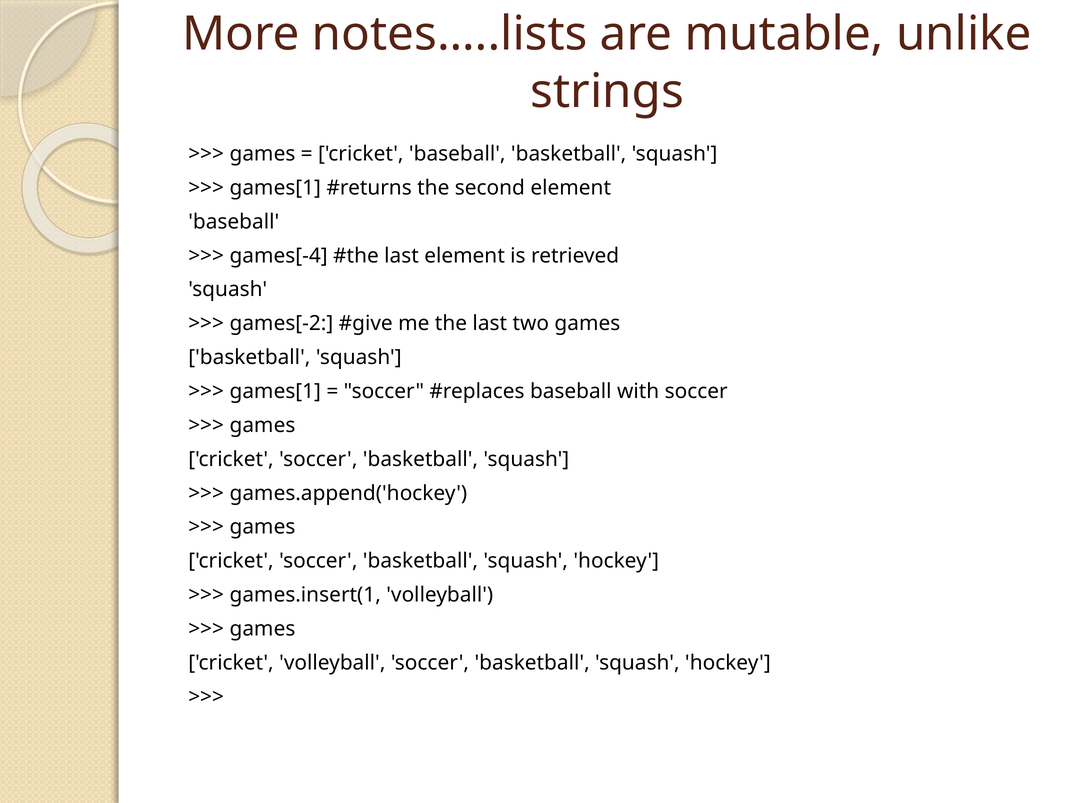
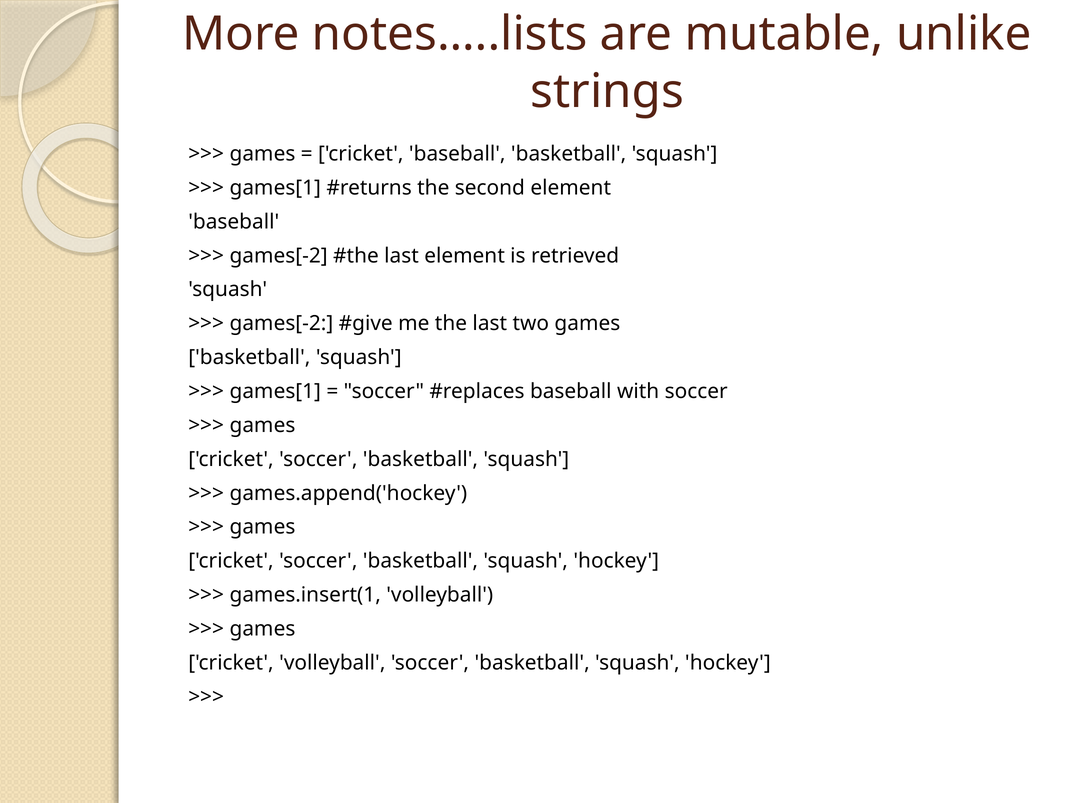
games[-4: games[-4 -> games[-2 (279, 256)
